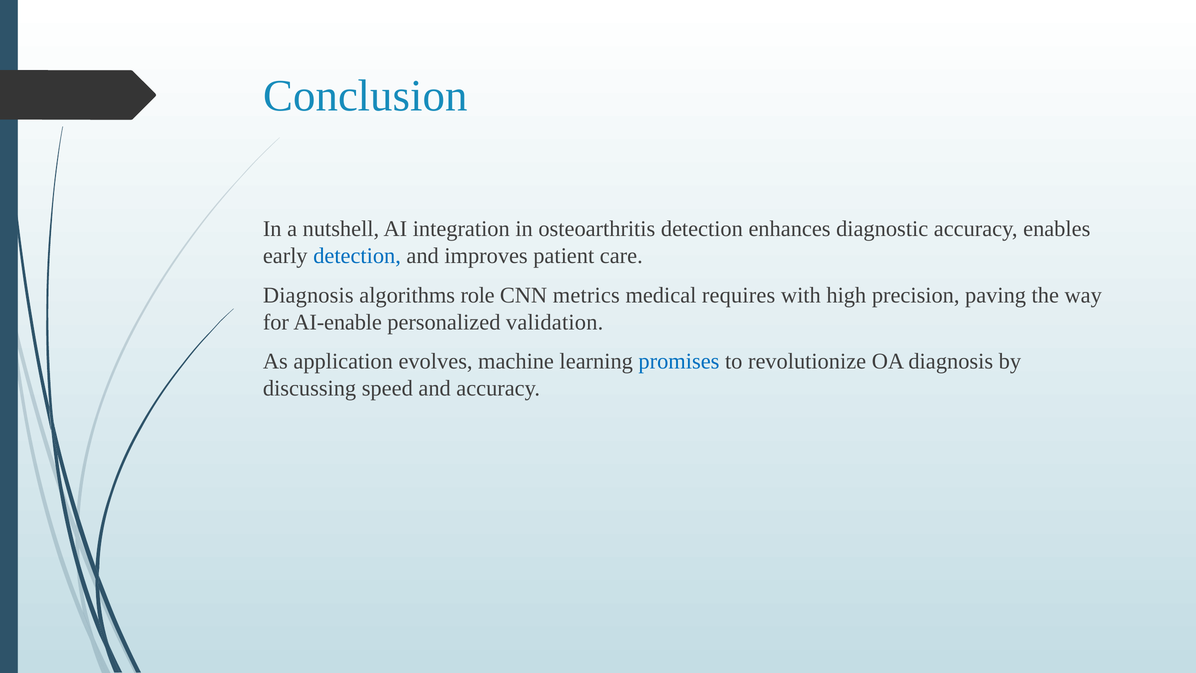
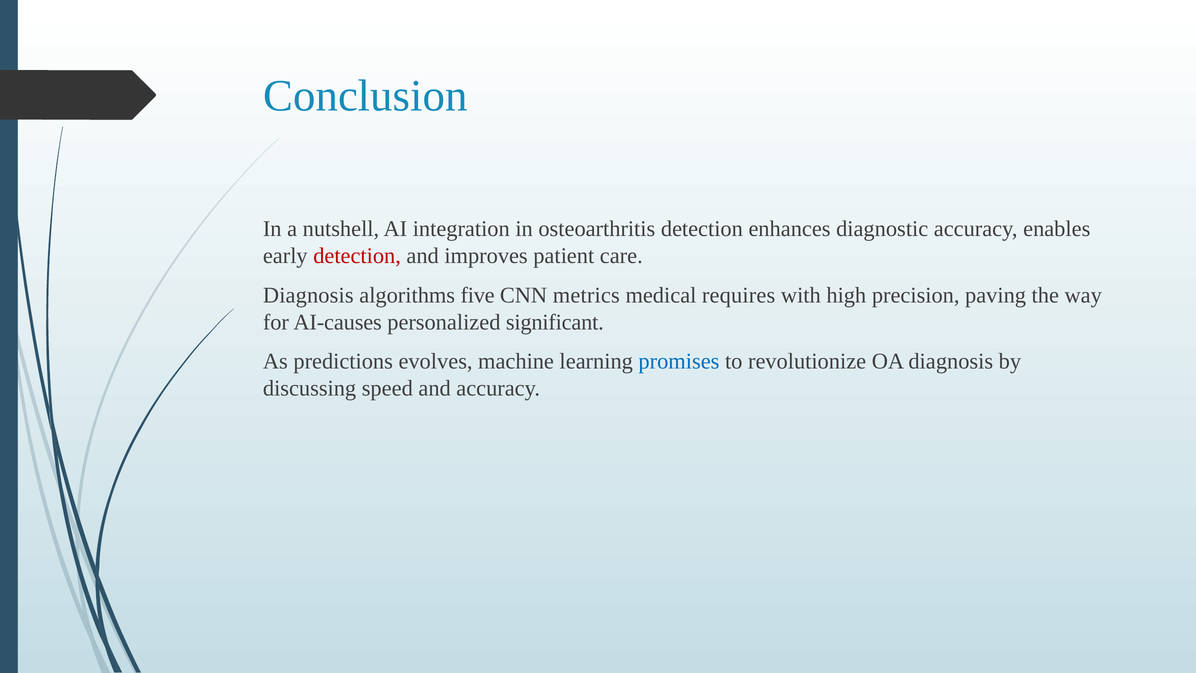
detection colour: blue -> red (357, 256)
role: role -> five (478, 295)
AI-enable: AI-enable -> AI-causes (338, 322)
validation: validation -> significant (555, 322)
application: application -> predictions (343, 361)
